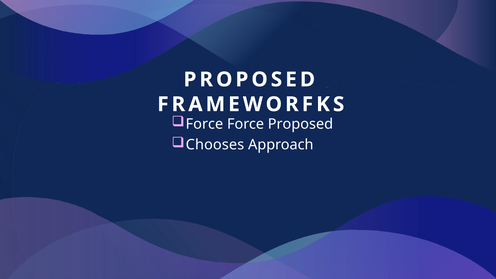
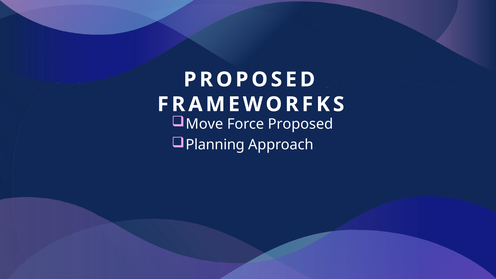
Force: Force -> Move (204, 124)
Chooses: Chooses -> Planning (215, 145)
